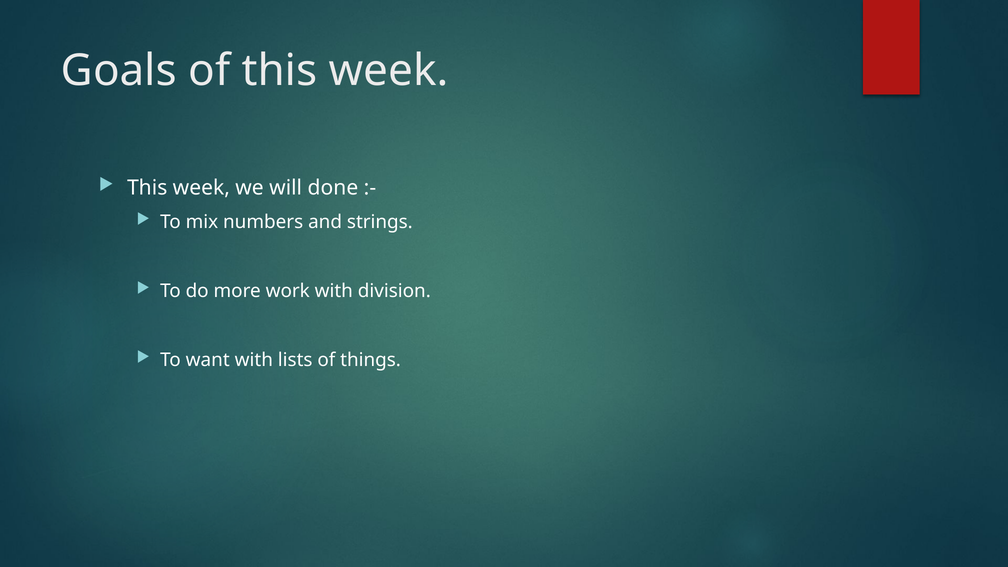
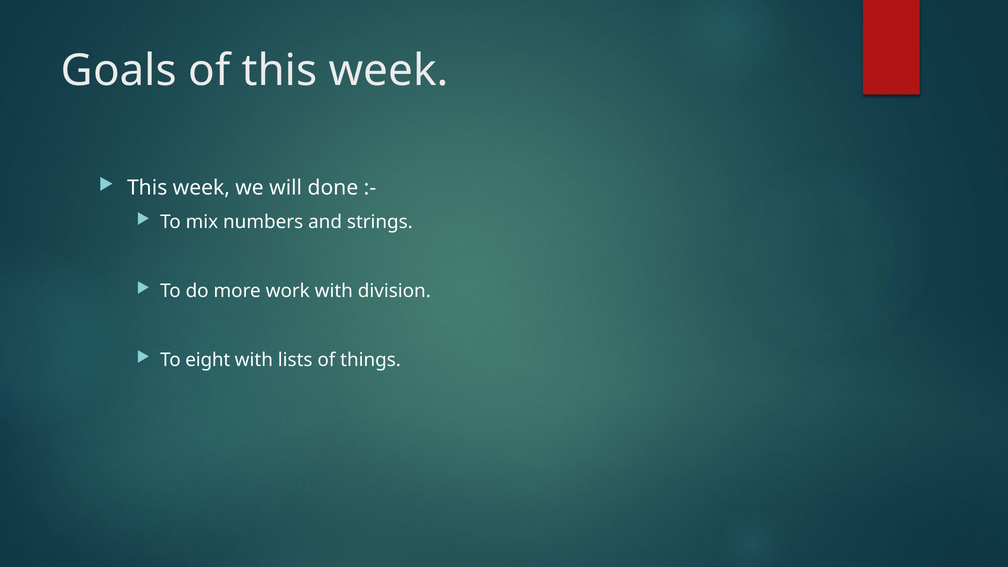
want: want -> eight (208, 360)
